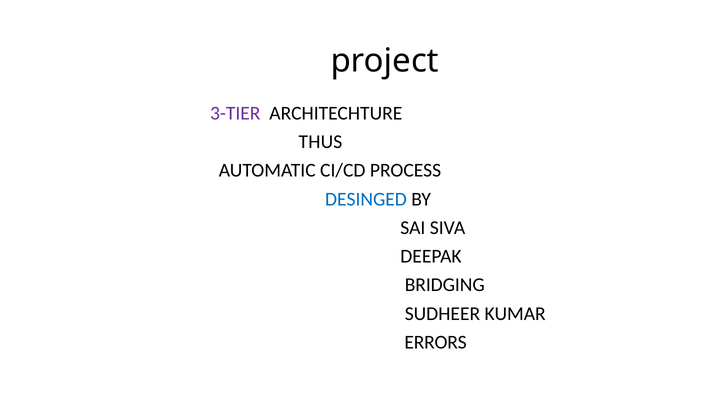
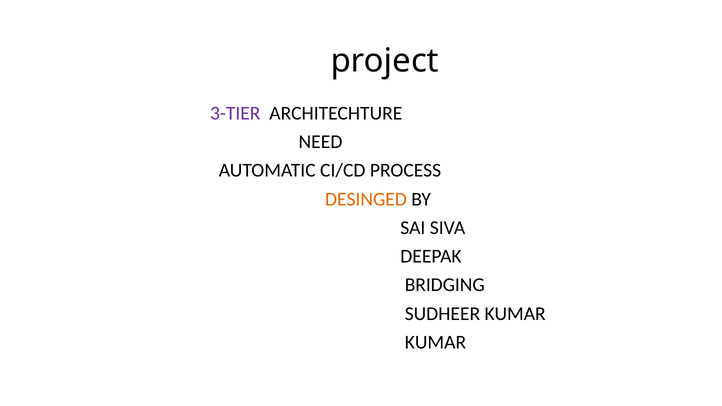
THUS: THUS -> NEED (321, 142)
DESINGED colour: blue -> orange (366, 199)
ERRORS: ERRORS -> KUMAR (435, 342)
